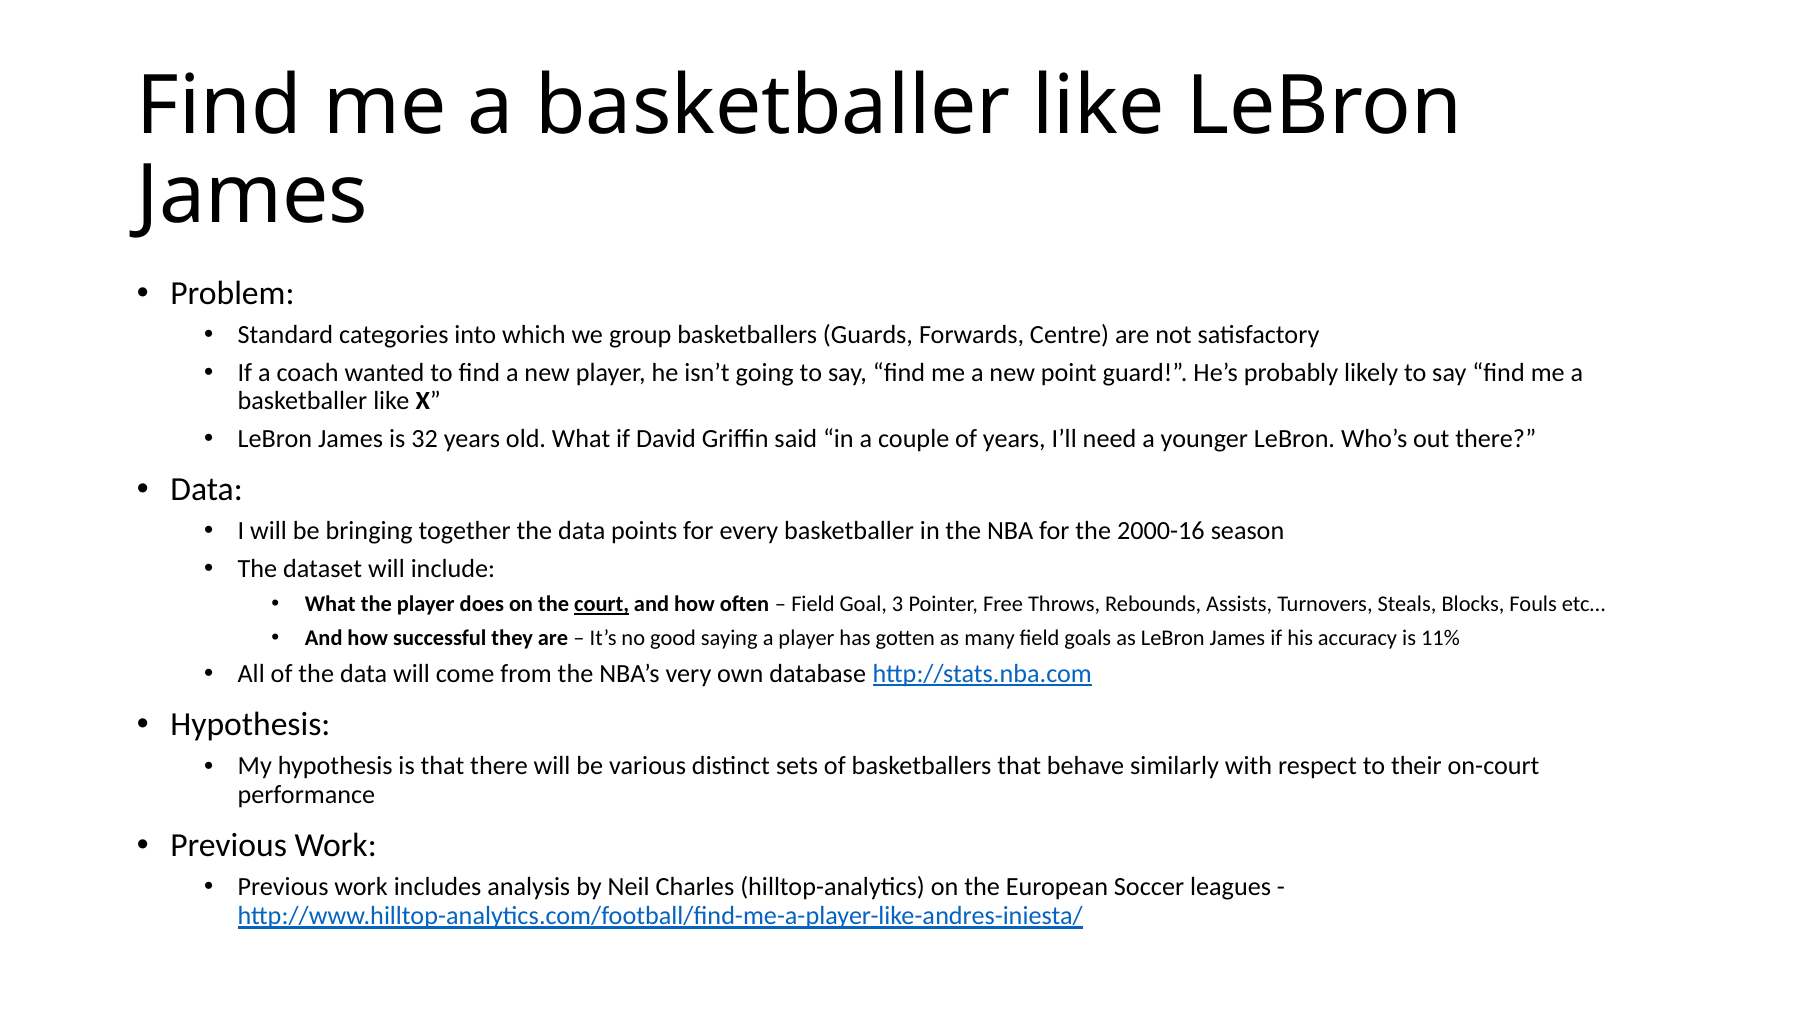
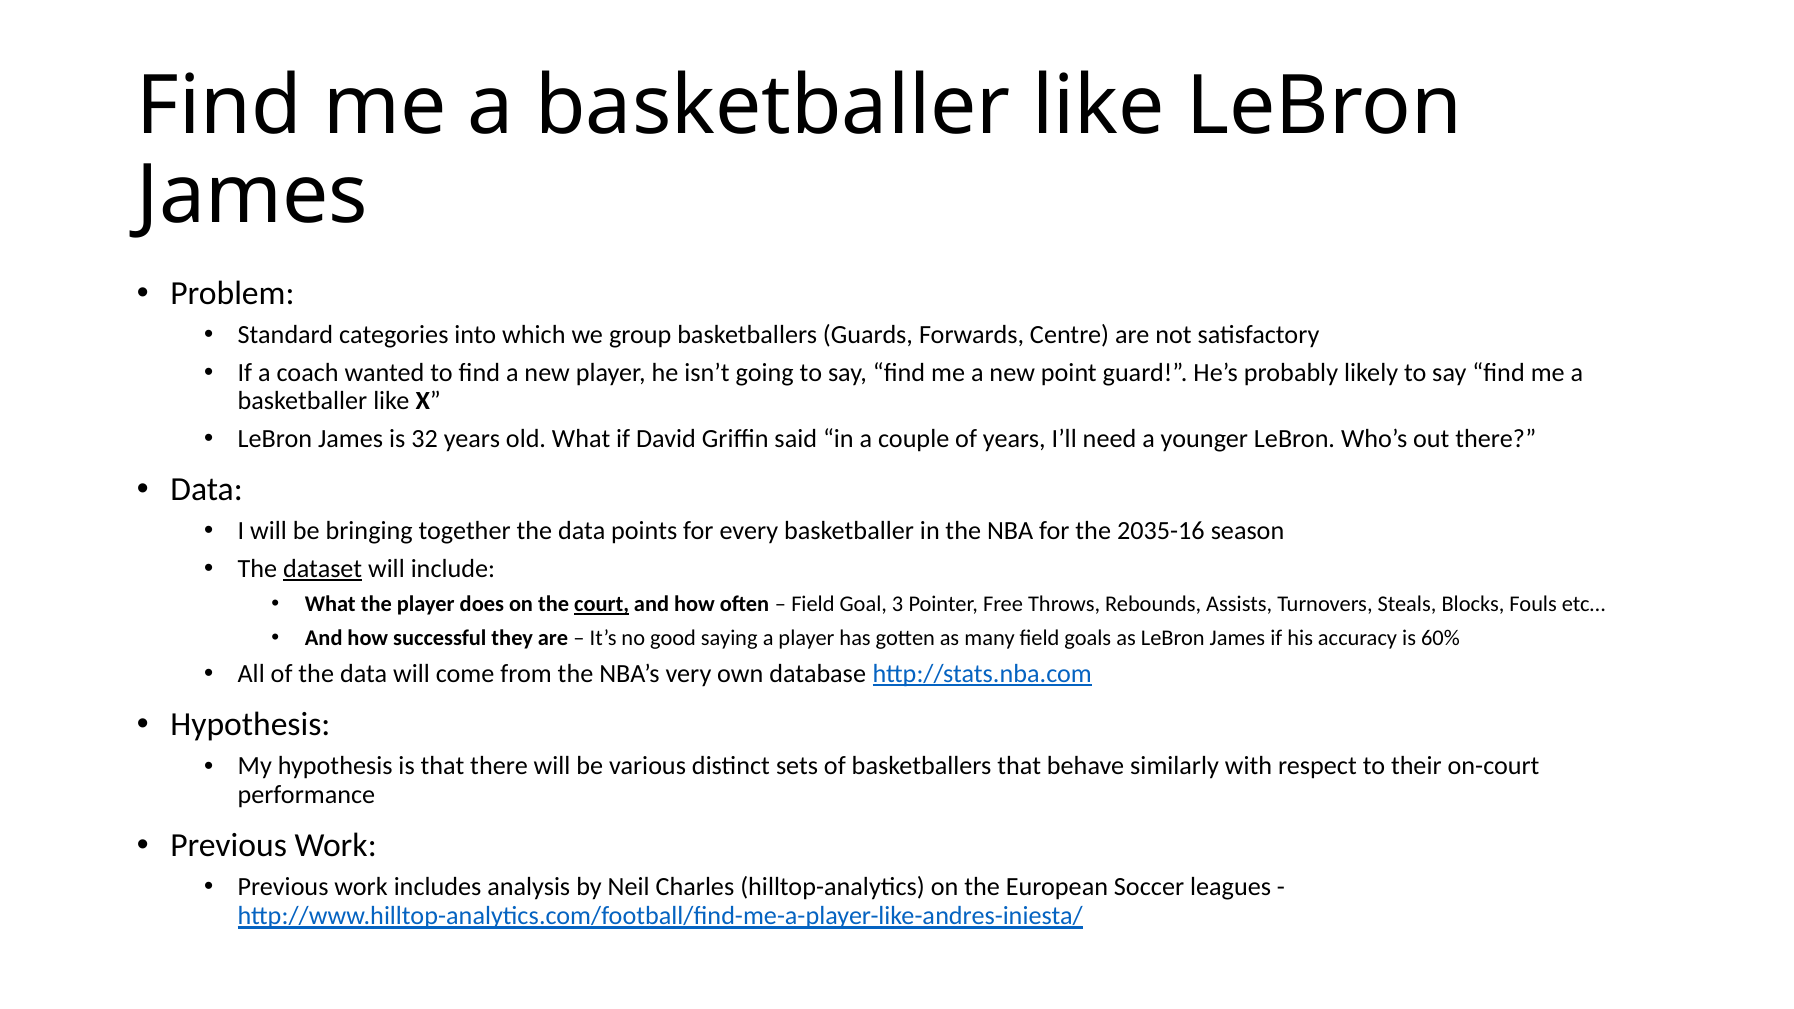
2000-16: 2000-16 -> 2035-16 (1161, 531)
dataset underline: none -> present (323, 569)
11%: 11% -> 60% (1440, 638)
